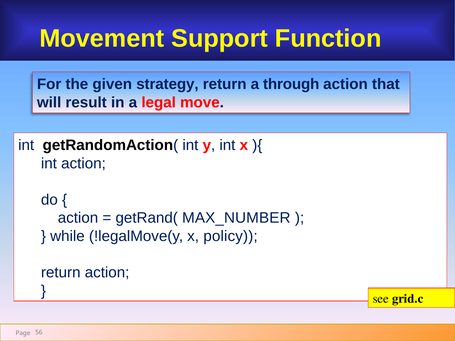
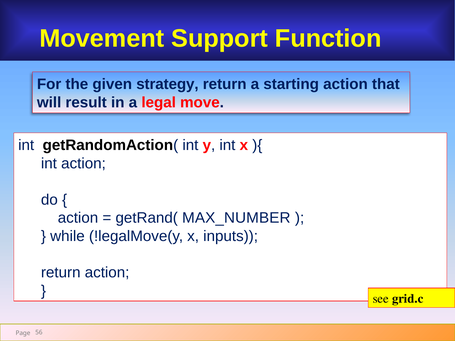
through: through -> starting (291, 84)
policy: policy -> inputs (231, 236)
